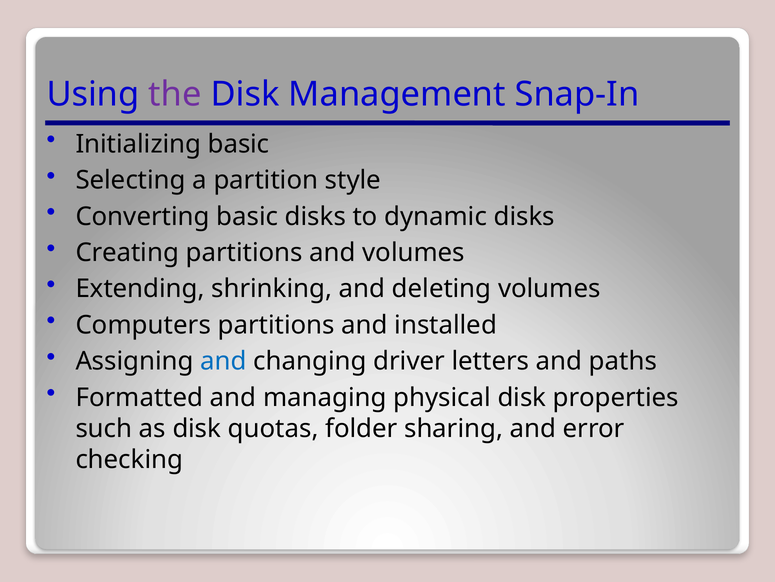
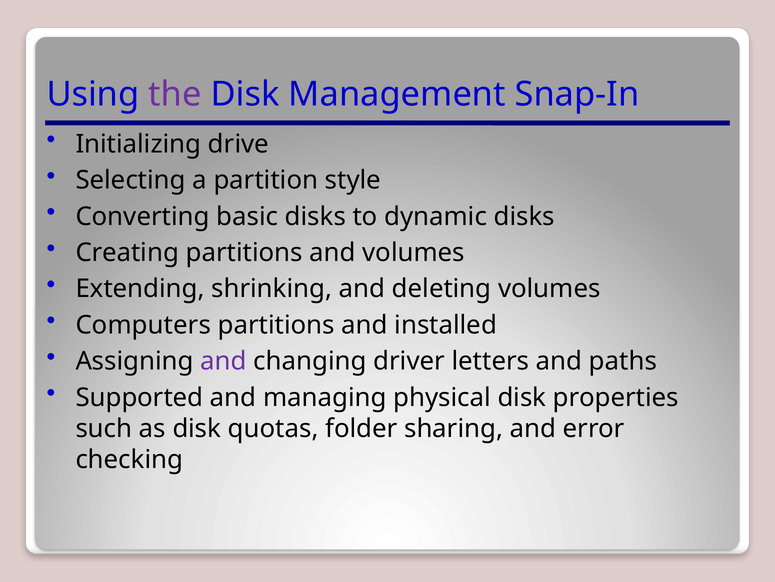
Initializing basic: basic -> drive (239, 144)
and colour: blue -> purple (224, 361)
Formatted: Formatted -> Supported (139, 397)
